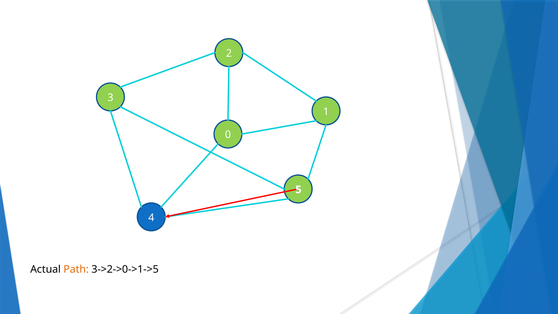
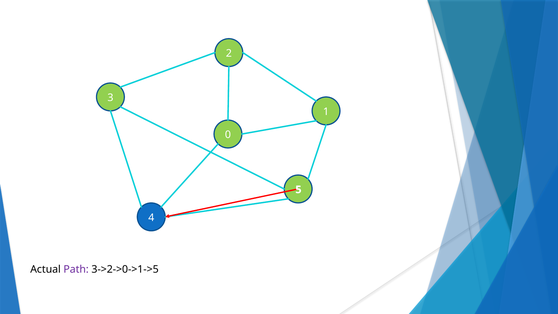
Path colour: orange -> purple (76, 269)
